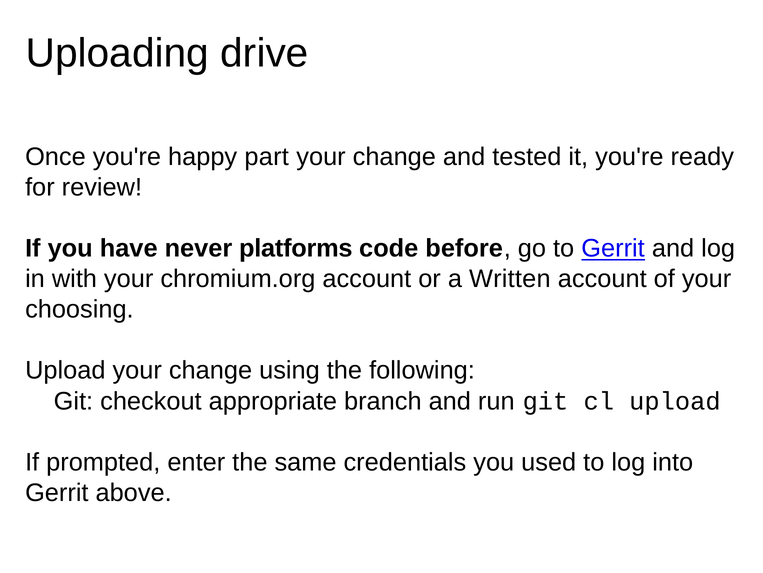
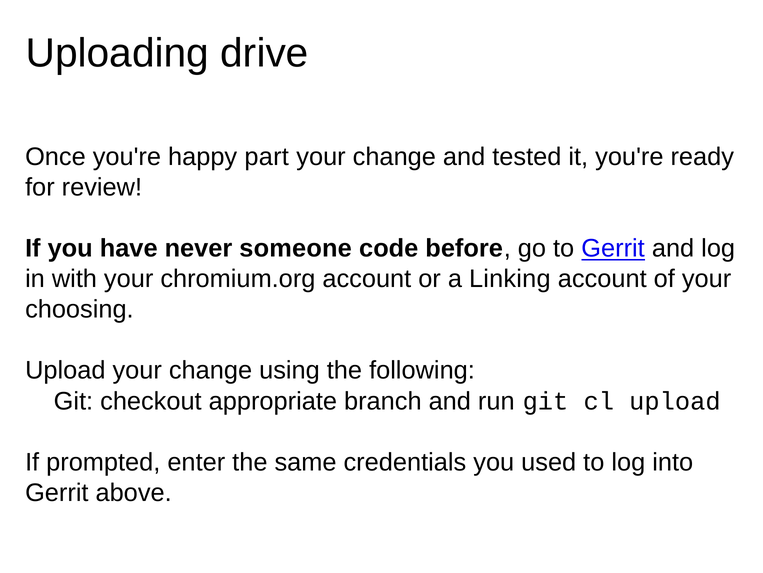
platforms: platforms -> someone (296, 248)
Written: Written -> Linking (510, 279)
